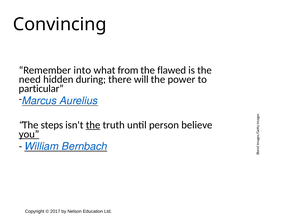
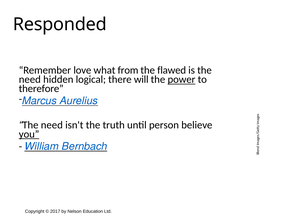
Convincing: Convincing -> Responded (60, 24)
into: into -> love (82, 70)
during: during -> logical (91, 80)
power underline: none -> present (181, 80)
particular: particular -> therefore (41, 89)
steps: steps -> need (52, 125)
the underline: present -> none (93, 125)
